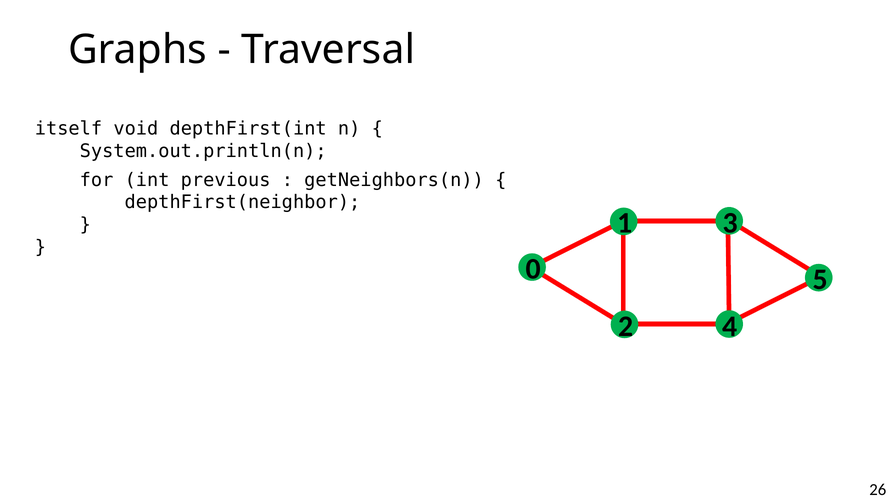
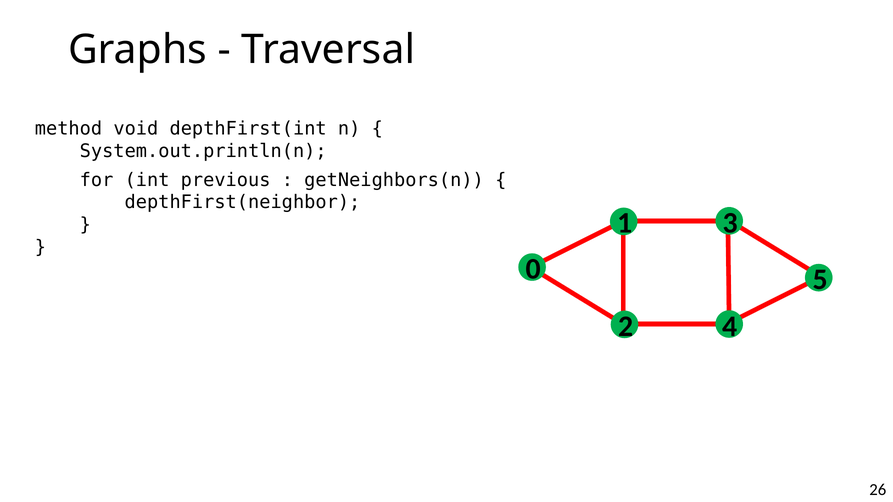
itself: itself -> method (68, 129)
